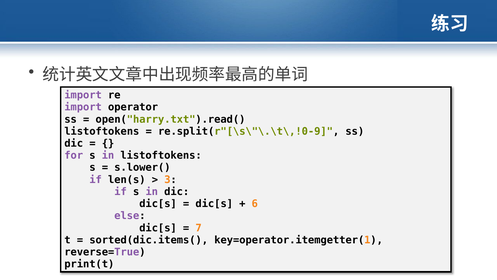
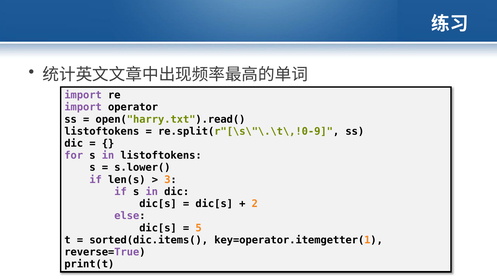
6: 6 -> 2 (255, 203)
7: 7 -> 5 (199, 228)
